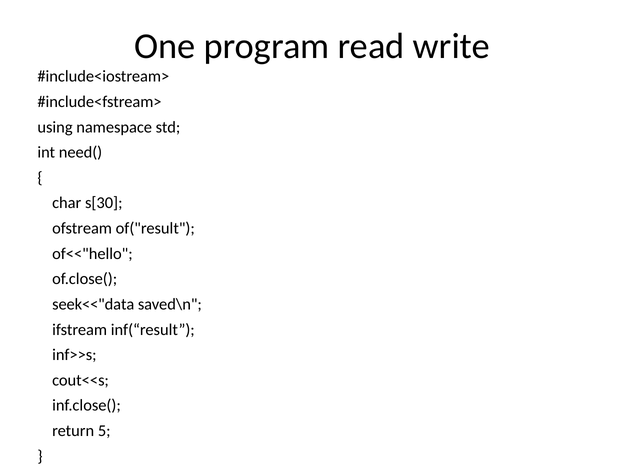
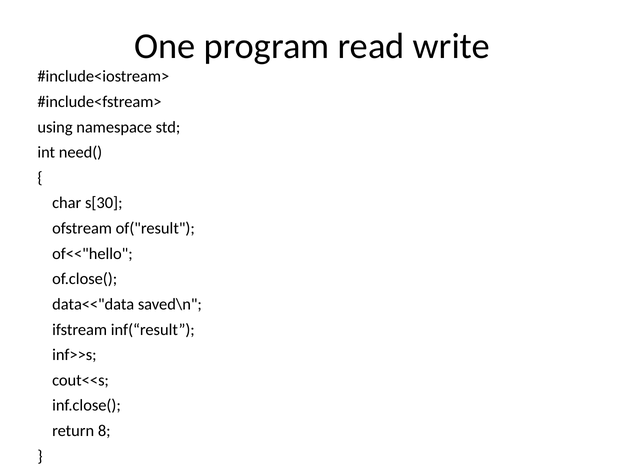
seek<<"data: seek<<"data -> data<<"data (93, 304)
5: 5 -> 8 (104, 431)
